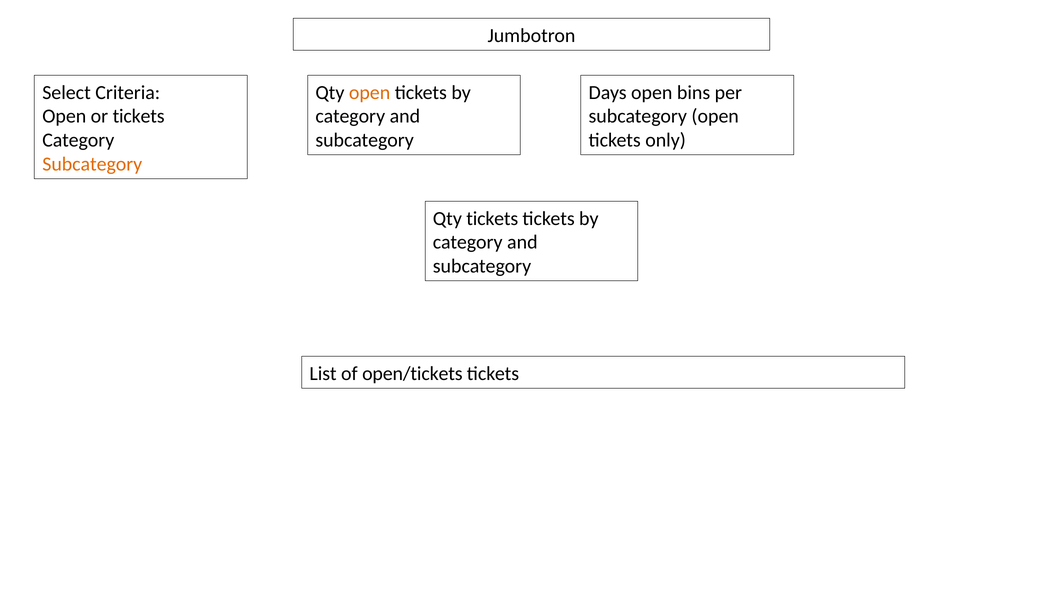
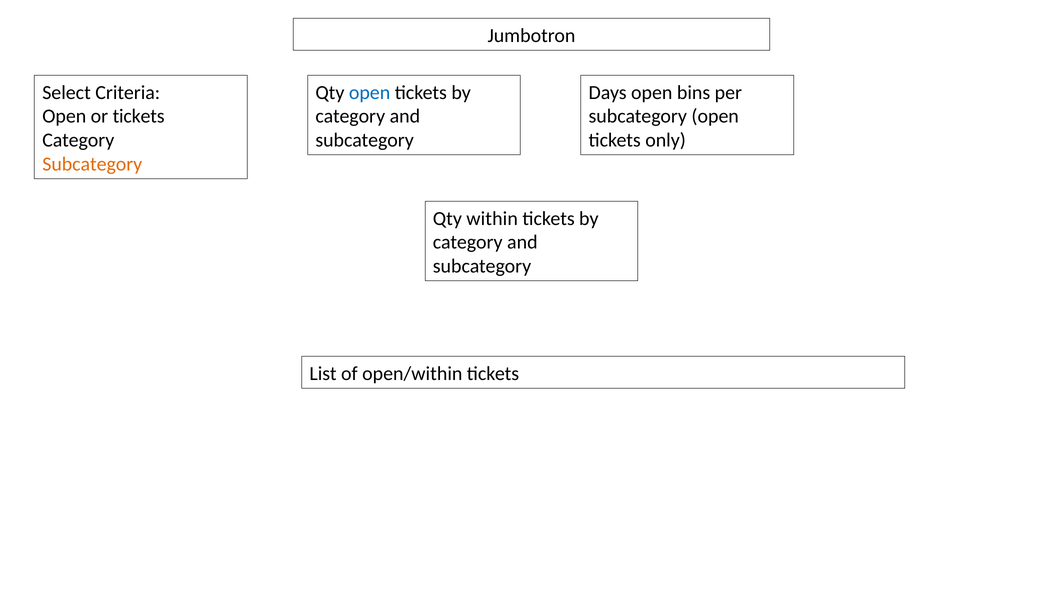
open colour: orange -> blue (370, 92)
Qty tickets: tickets -> within (492, 218)
open/tickets: open/tickets -> open/within (412, 374)
